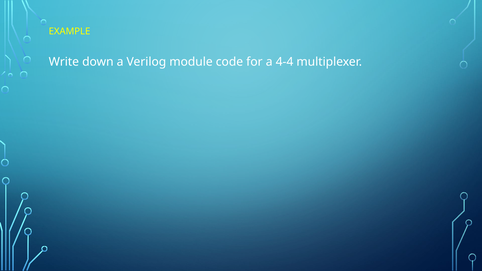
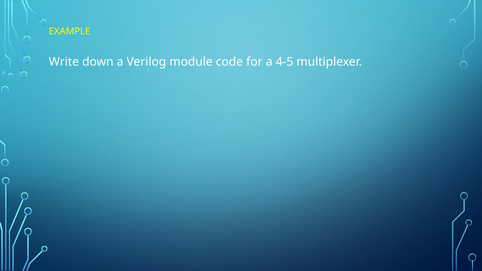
4-4: 4-4 -> 4-5 (285, 62)
